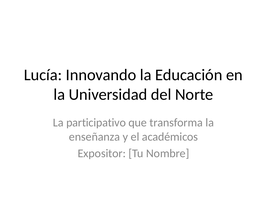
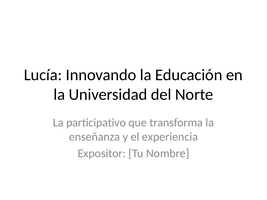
académicos: académicos -> experiencia (170, 137)
